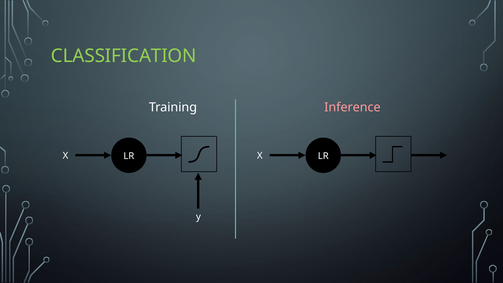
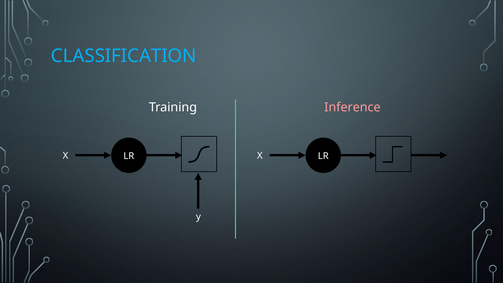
CLASSIFICATION colour: light green -> light blue (124, 56)
